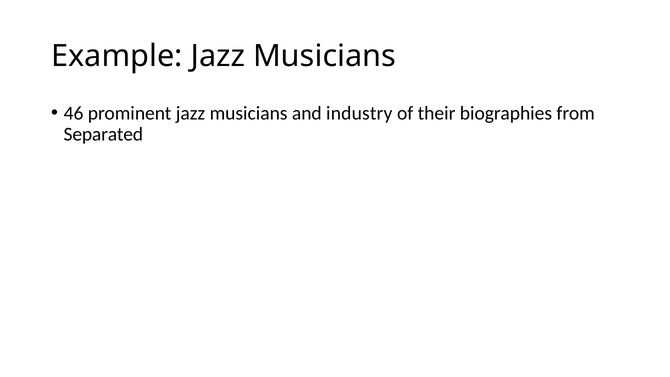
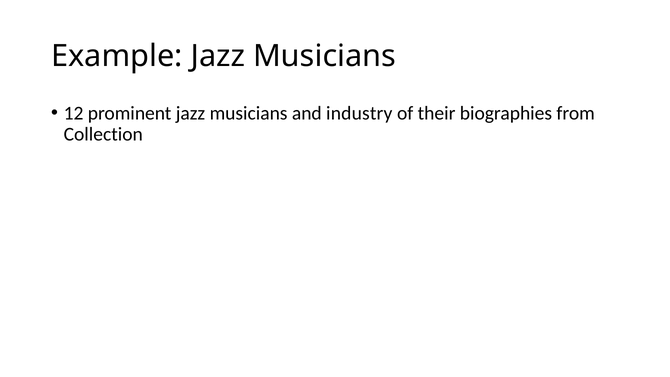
46: 46 -> 12 (74, 113)
Separated: Separated -> Collection (103, 134)
